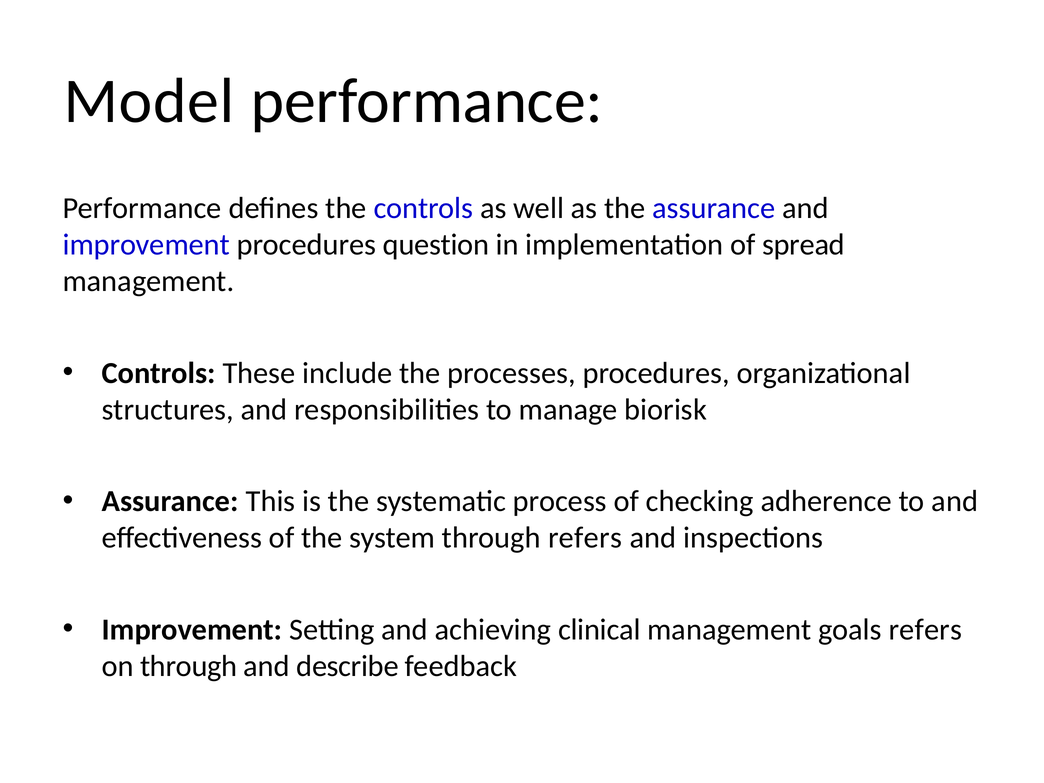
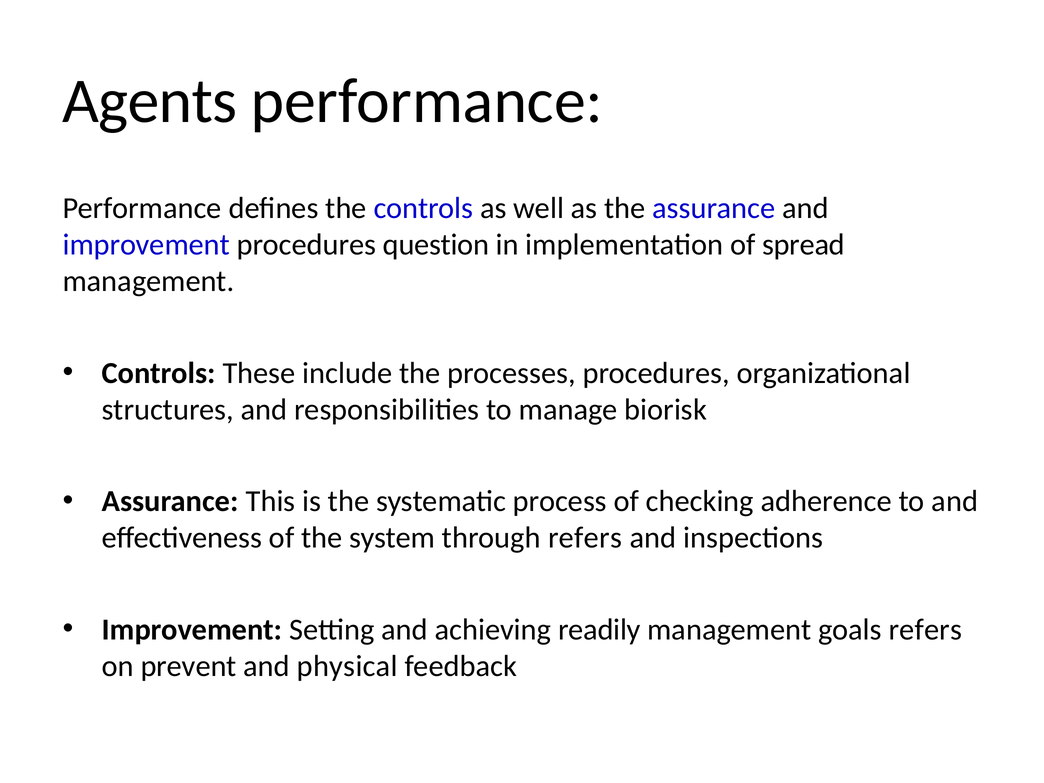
Model: Model -> Agents (150, 101)
clinical: clinical -> readily (599, 629)
on through: through -> prevent (189, 666)
describe: describe -> physical (347, 666)
